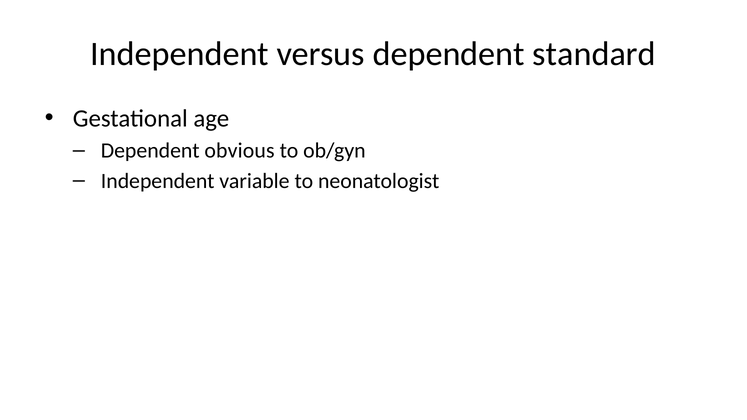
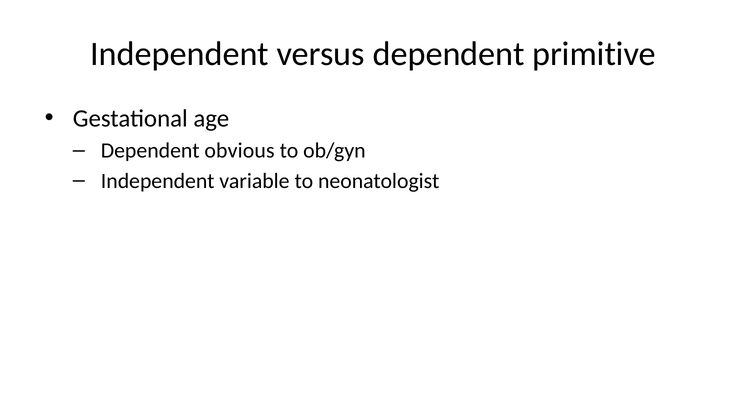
standard: standard -> primitive (594, 54)
